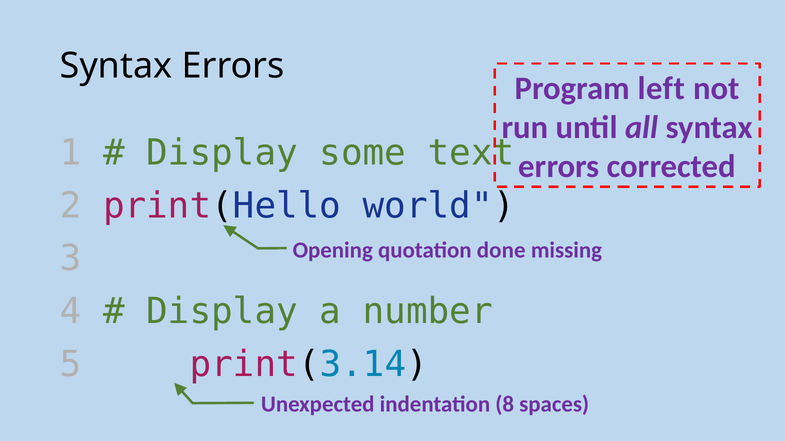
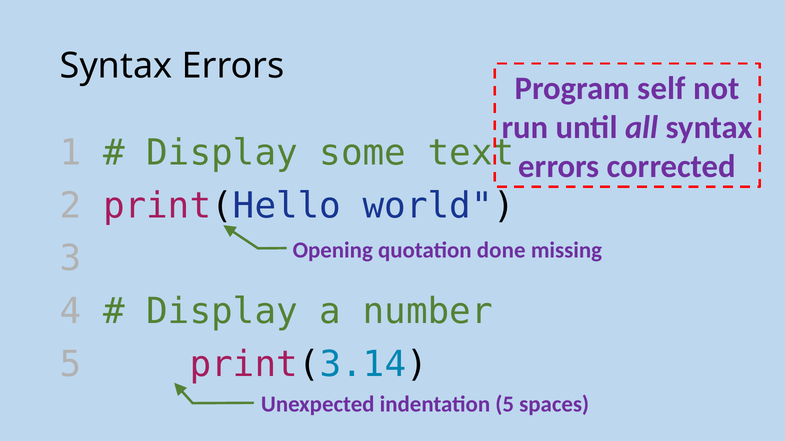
left: left -> self (662, 88)
indentation 8: 8 -> 5 (505, 405)
